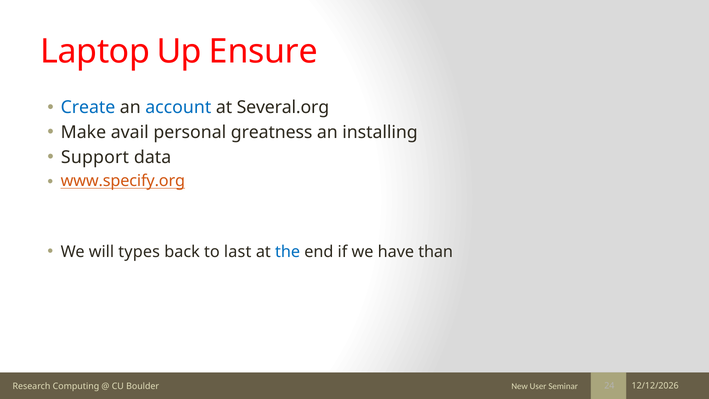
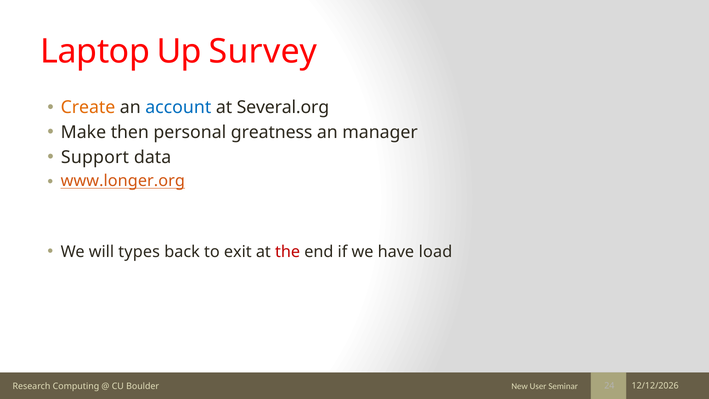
Ensure: Ensure -> Survey (263, 52)
Create colour: blue -> orange (88, 108)
avail: avail -> then (130, 132)
installing: installing -> manager (380, 132)
www.specify.org: www.specify.org -> www.longer.org (123, 181)
last: last -> exit (238, 252)
the colour: blue -> red (288, 252)
than: than -> load (435, 252)
